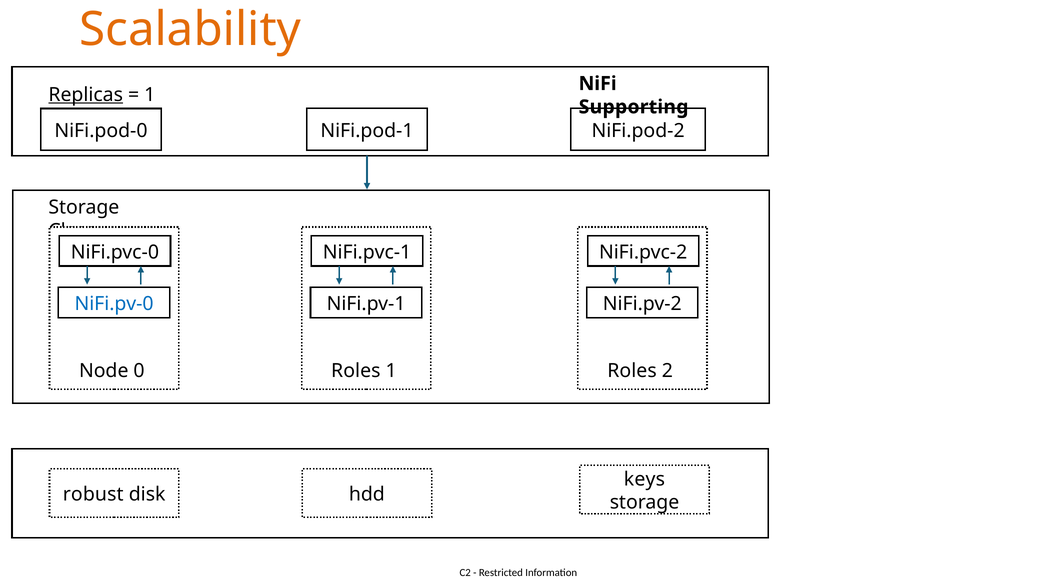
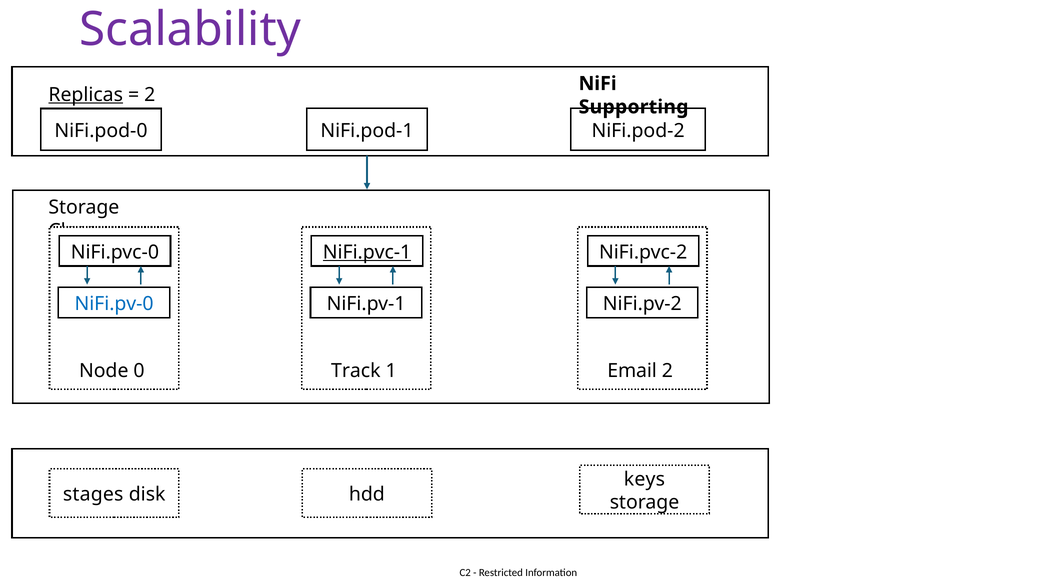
Scalability colour: orange -> purple (190, 29)
1: 1 -> 2 (150, 95)
NiFi.pvc-1 underline: none -> present (367, 252)
Roles: Roles -> Track (356, 371)
Roles: Roles -> Email (632, 371)
robust: robust -> stages (93, 494)
